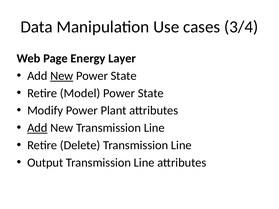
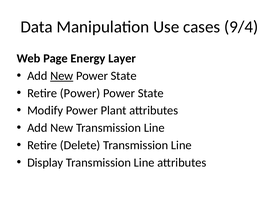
3/4: 3/4 -> 9/4 (241, 27)
Retire Model: Model -> Power (80, 93)
Add underline: present -> none (37, 128)
Output: Output -> Display (45, 163)
